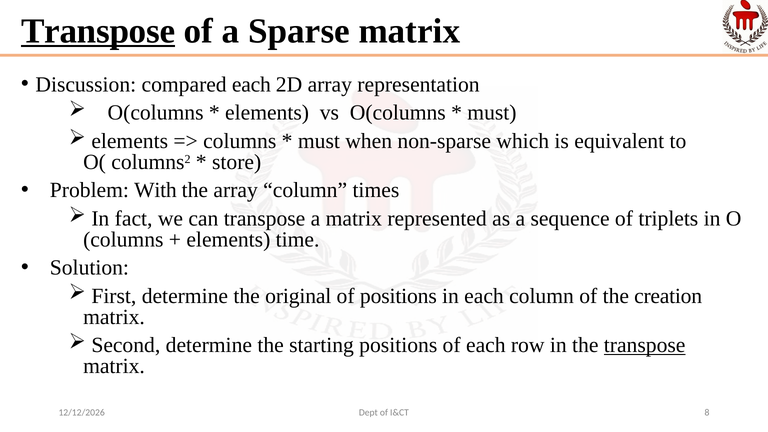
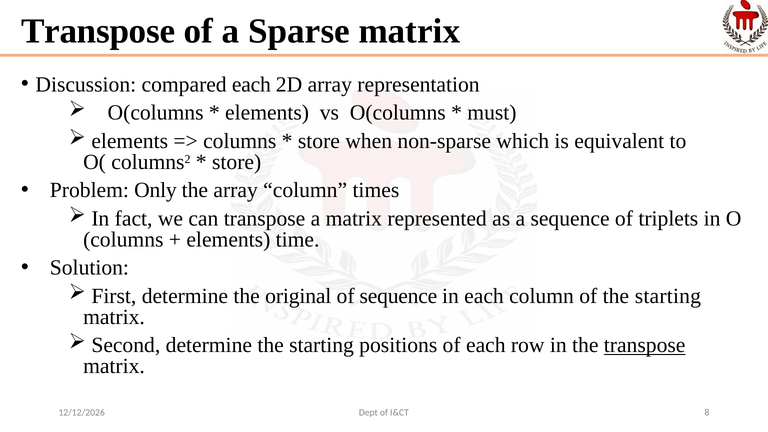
Transpose underline: present -> none (98, 31)
must: must -> store (319, 141)
With: With -> Only (155, 190)
of positions: positions -> sequence (398, 296)
of the creation: creation -> starting (668, 296)
